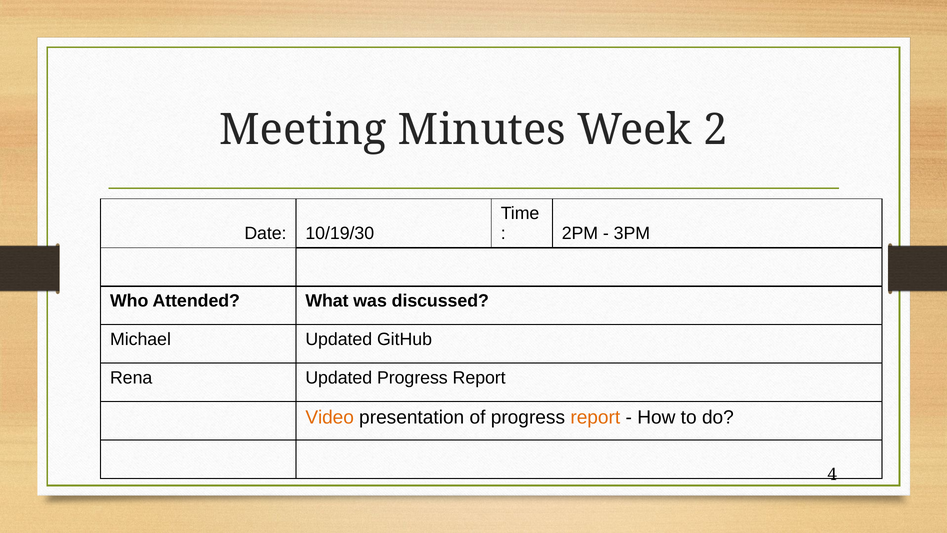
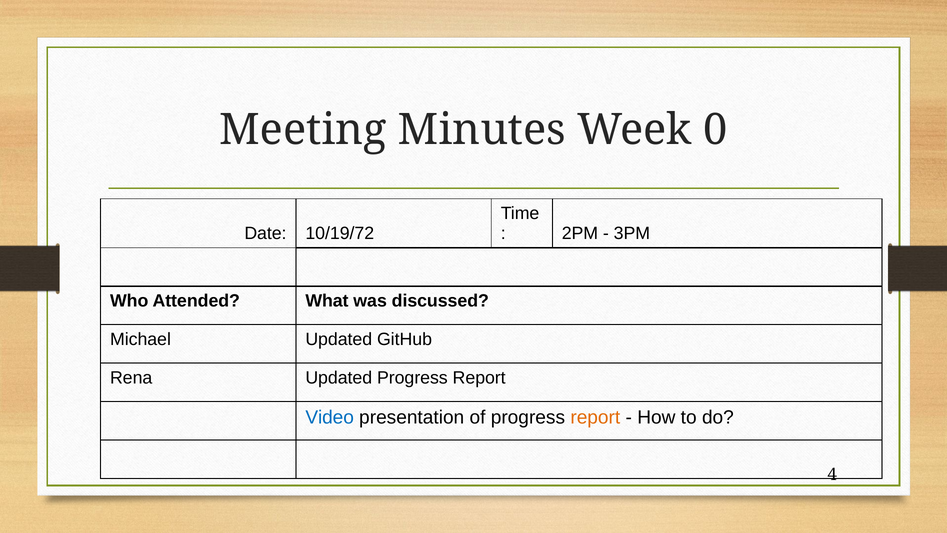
2: 2 -> 0 (715, 130)
10/19/30: 10/19/30 -> 10/19/72 (340, 233)
Video colour: orange -> blue (330, 417)
